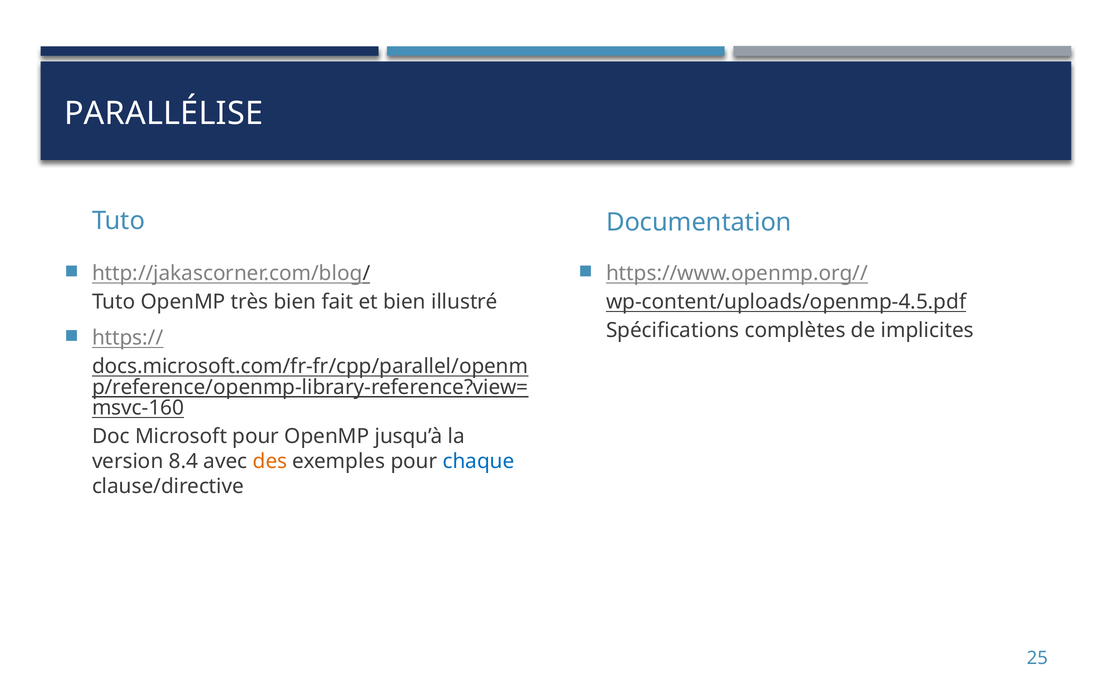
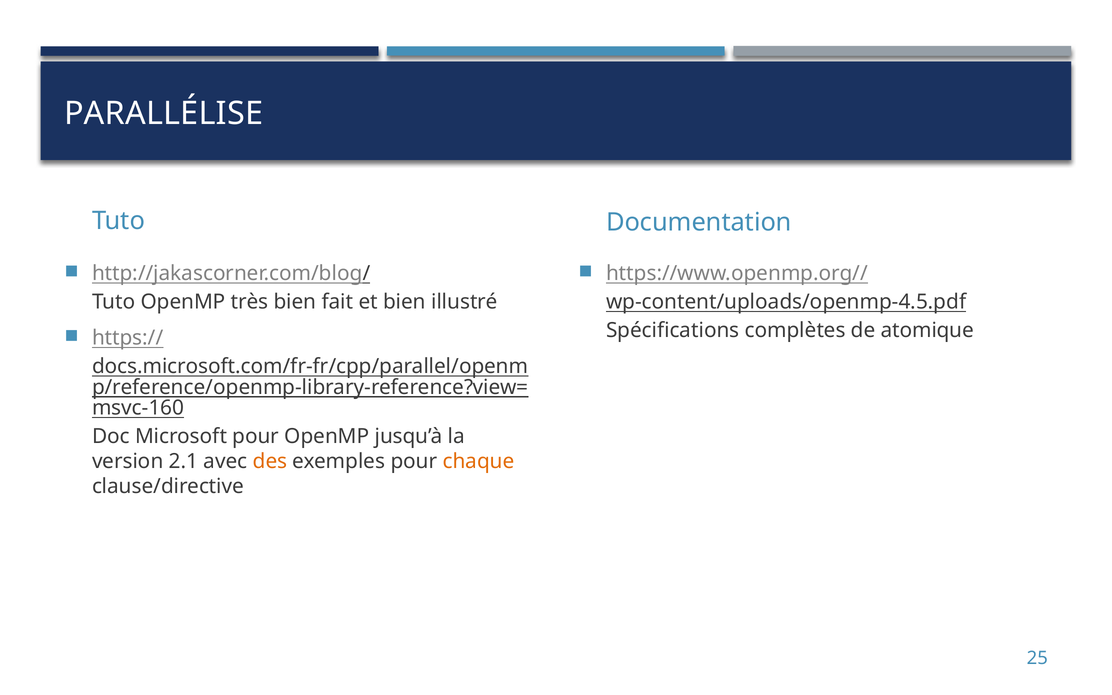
implicites: implicites -> atomique (927, 330)
8.4: 8.4 -> 2.1 (183, 461)
chaque colour: blue -> orange (478, 461)
